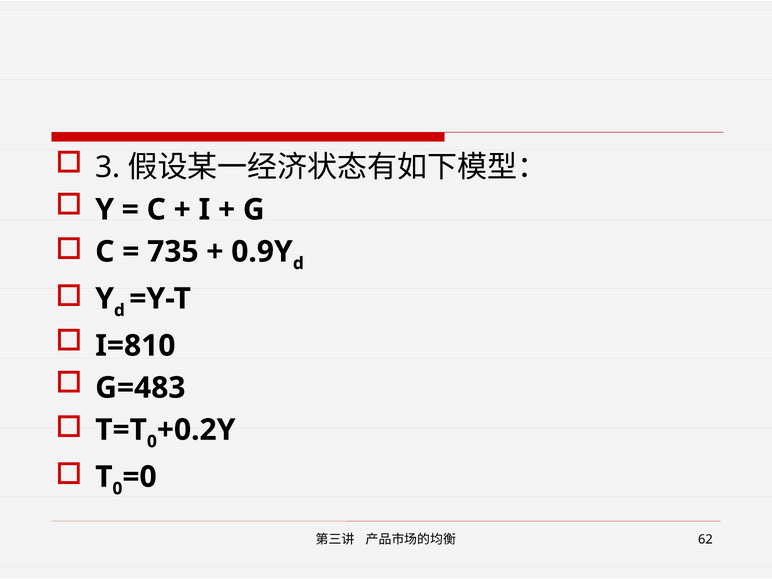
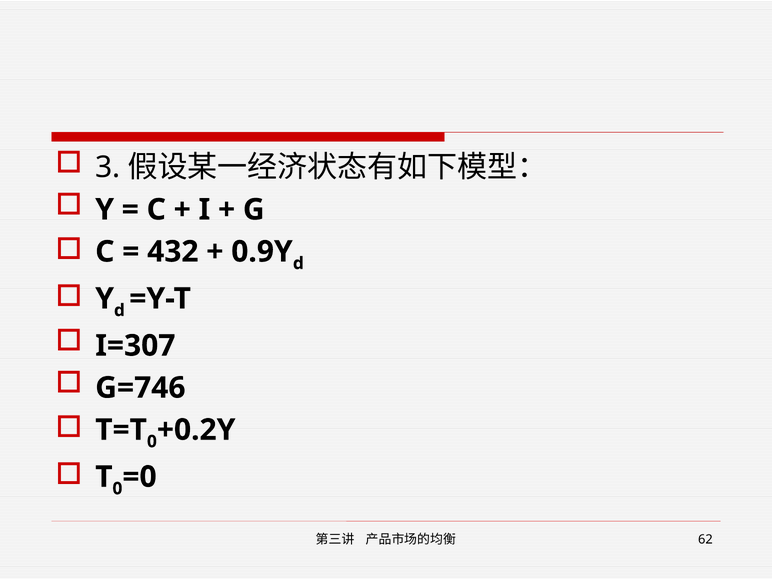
735: 735 -> 432 (173, 252)
I=810: I=810 -> I=307 (135, 346)
G=483: G=483 -> G=746 (140, 388)
